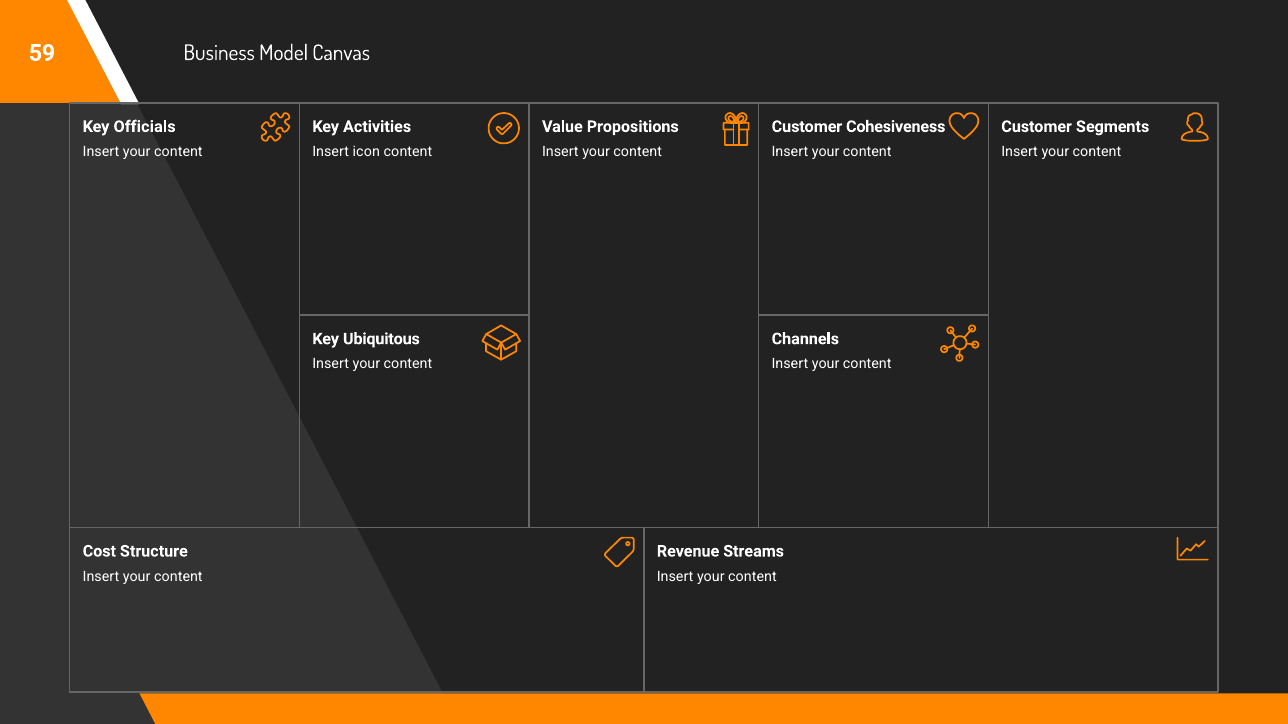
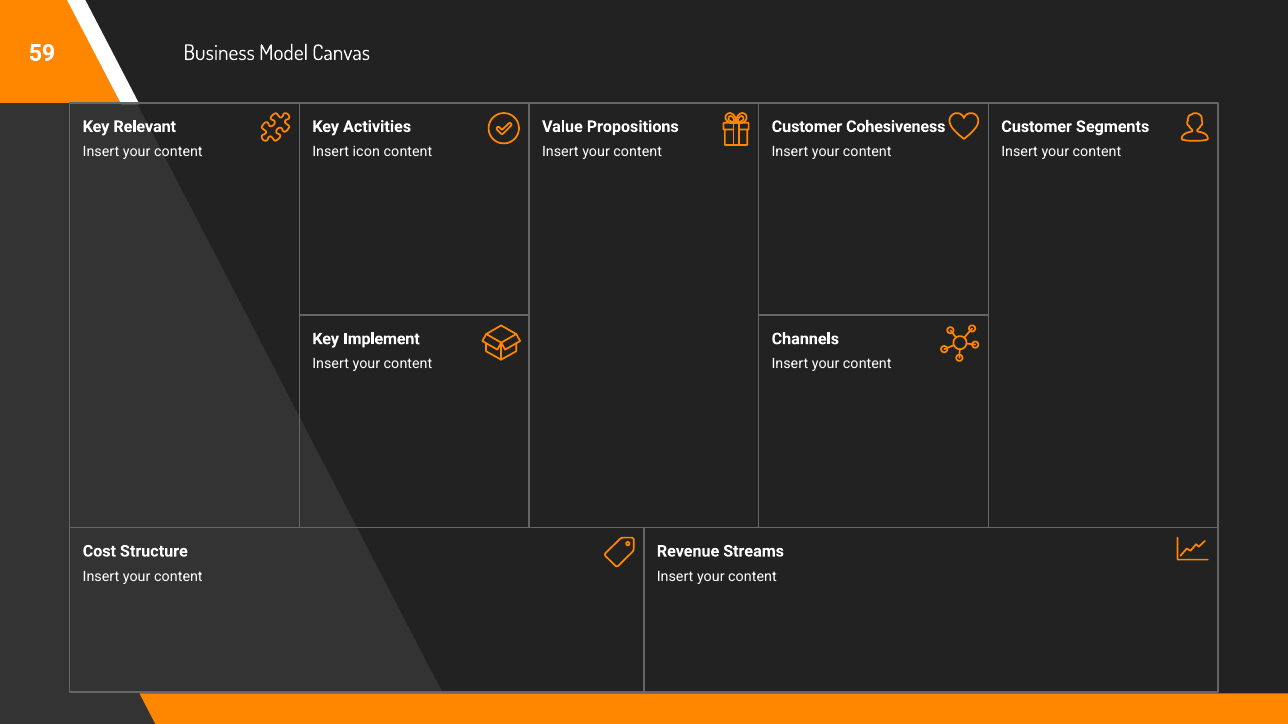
Officials: Officials -> Relevant (145, 127)
Ubiquitous: Ubiquitous -> Implement (381, 339)
